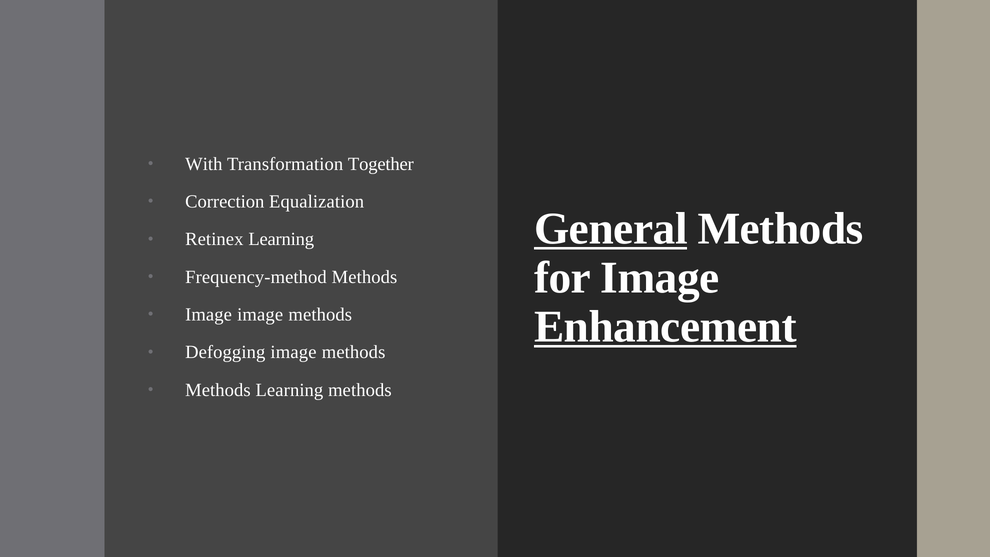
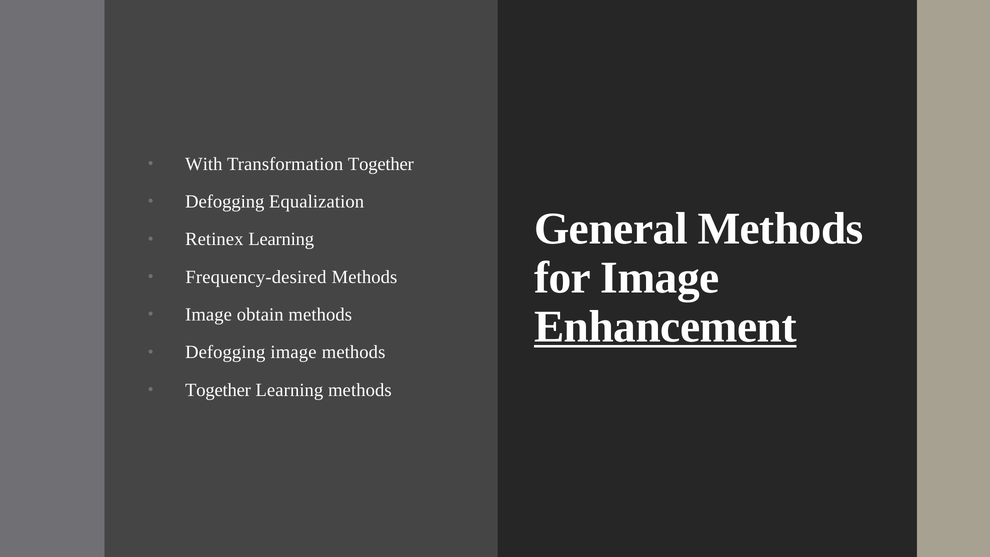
Correction: Correction -> Defogging (225, 202)
General underline: present -> none (611, 229)
Frequency-method: Frequency-method -> Frequency-desired (256, 277)
Image image: image -> obtain (260, 315)
Methods: Methods -> Together (218, 390)
